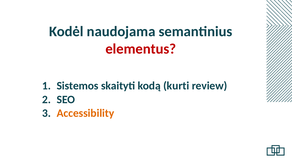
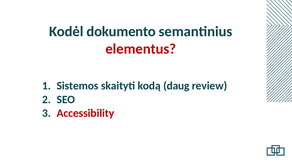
naudojama: naudojama -> dokumento (121, 32)
kurti: kurti -> daug (176, 86)
Accessibility colour: orange -> red (85, 113)
